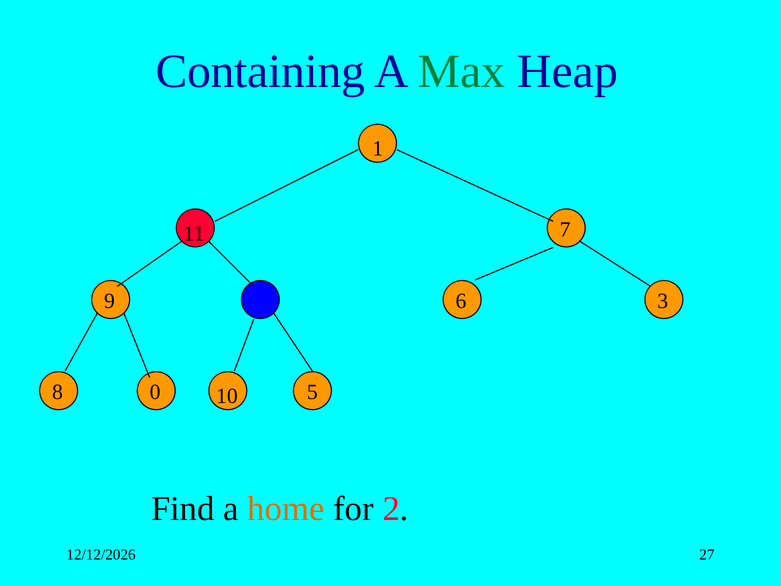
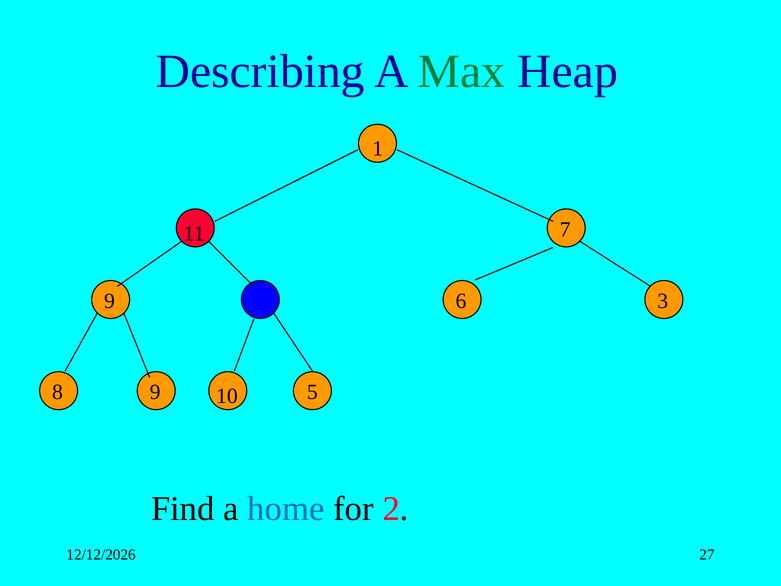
Containing: Containing -> Describing (260, 72)
0: 0 -> 9 (155, 392)
home colour: orange -> blue (286, 509)
